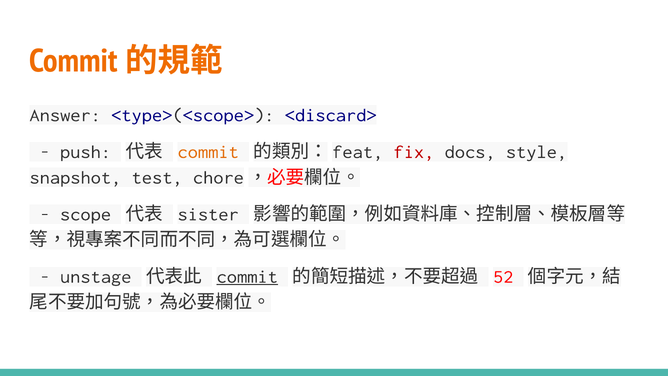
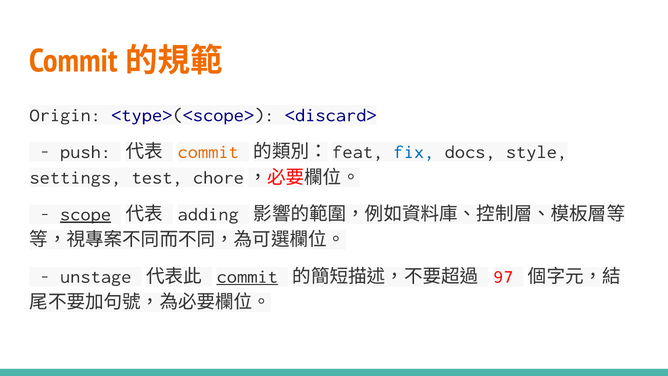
Answer: Answer -> Origin (65, 115)
fix colour: red -> blue (414, 152)
snapshot: snapshot -> settings (75, 177)
scope underline: none -> present (86, 214)
sister: sister -> adding (208, 214)
52: 52 -> 97 (503, 276)
